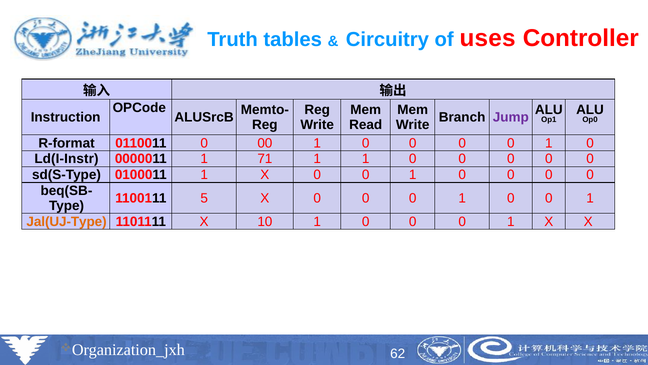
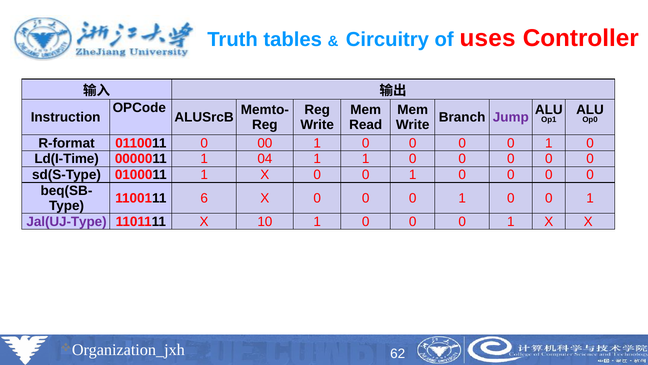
Ld(I-Instr: Ld(I-Instr -> Ld(I-Time (67, 159)
71: 71 -> 04 (265, 159)
5: 5 -> 6 (204, 198)
Jal(UJ-Type colour: orange -> purple (67, 221)
